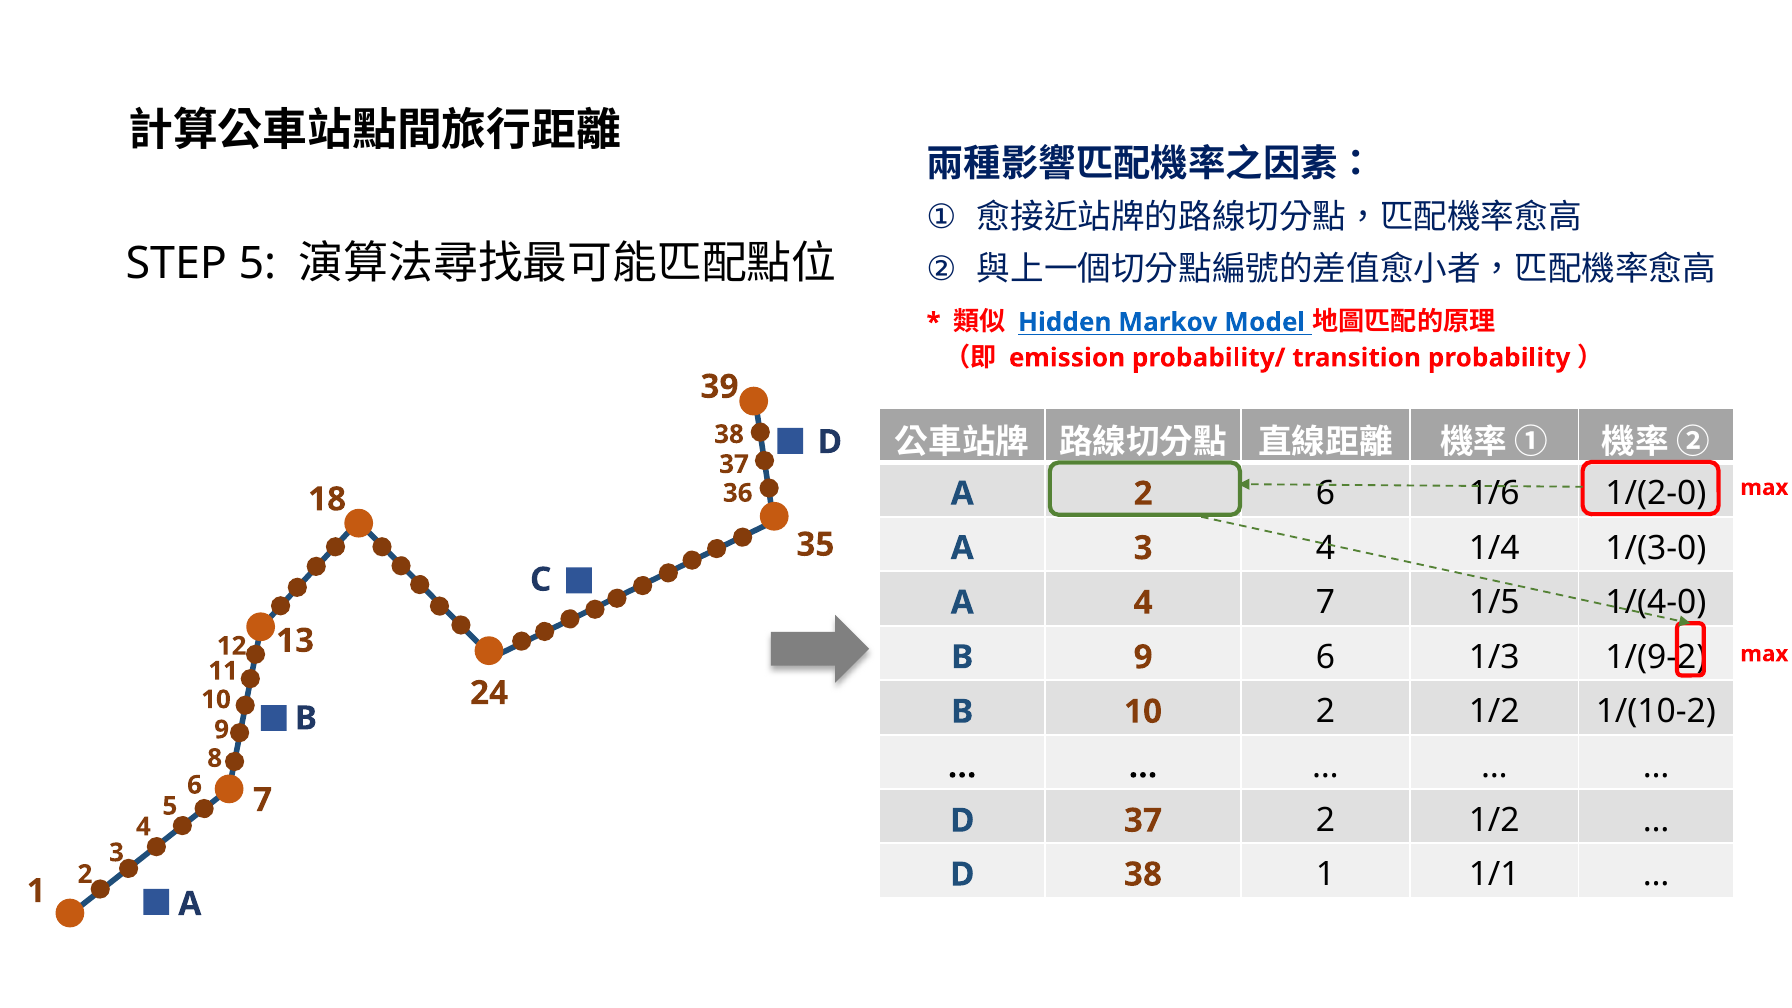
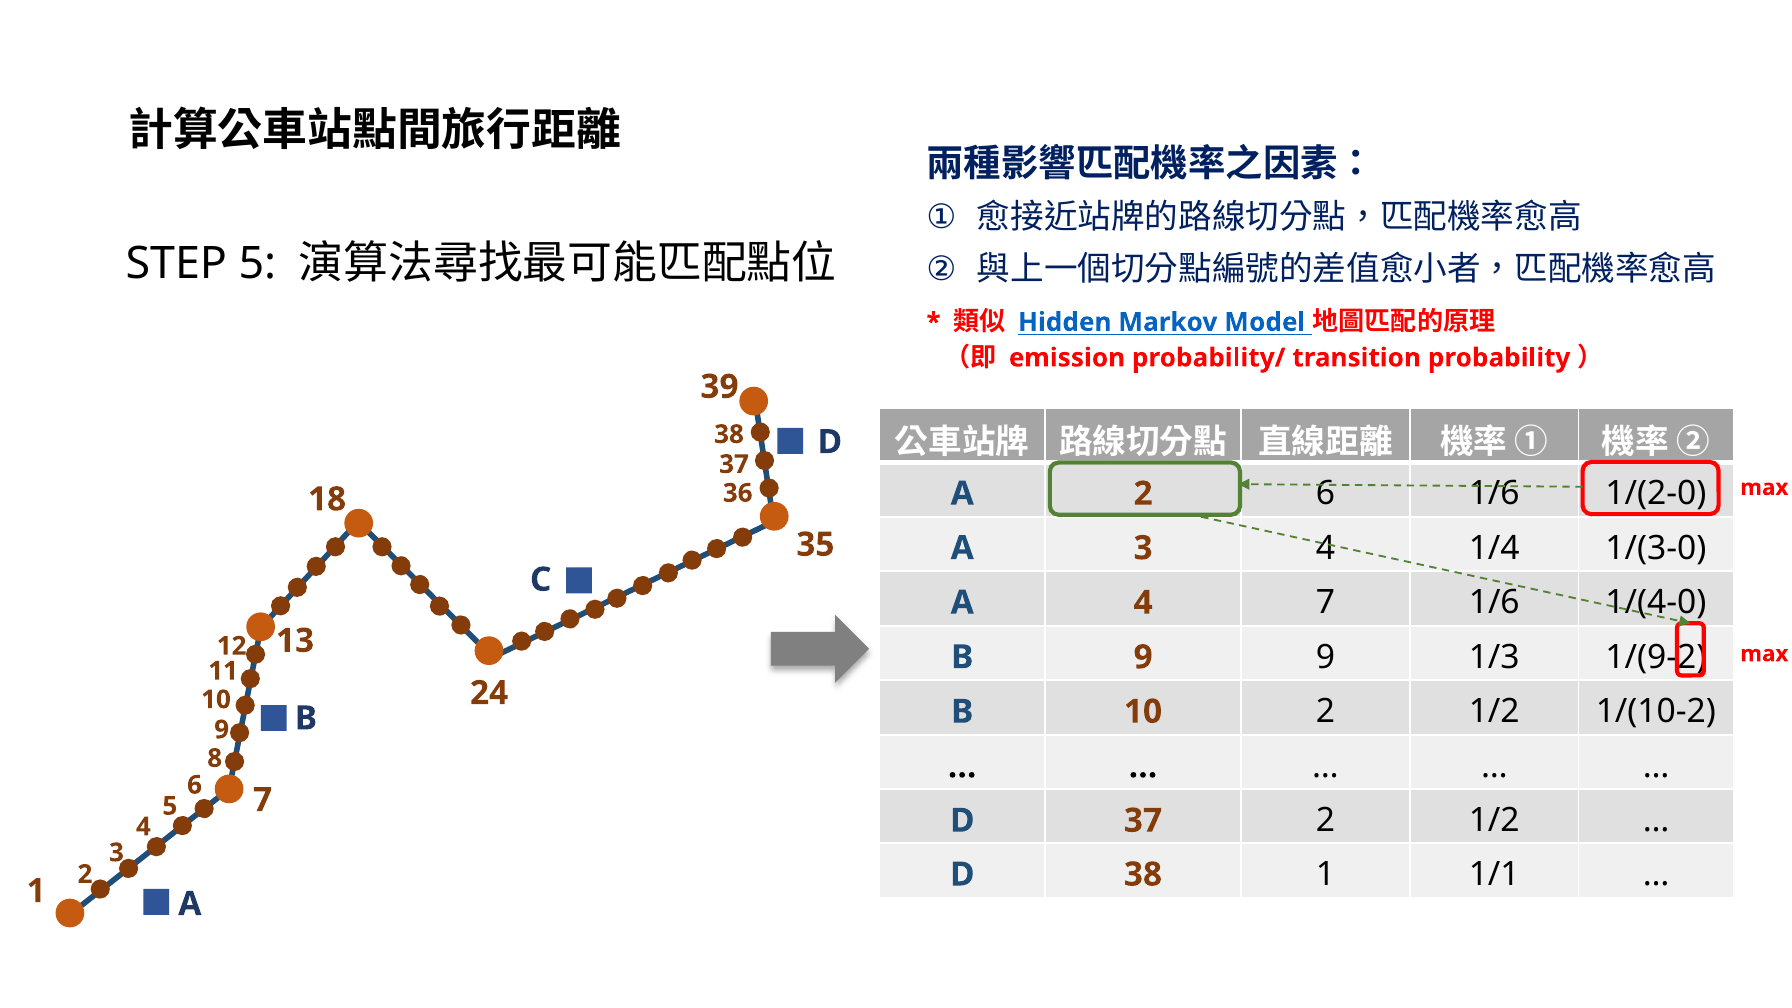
7 1/5: 1/5 -> 1/6 (1494, 603)
6: 6 -> 9 (1325, 657)
